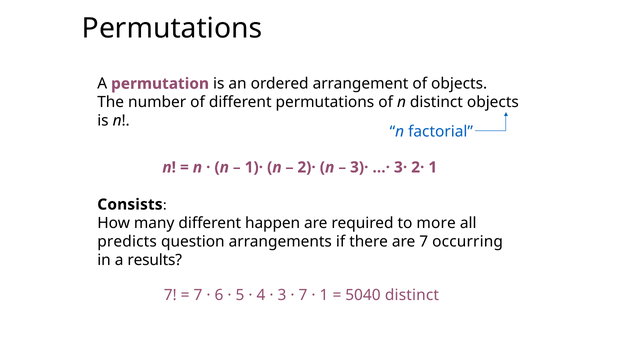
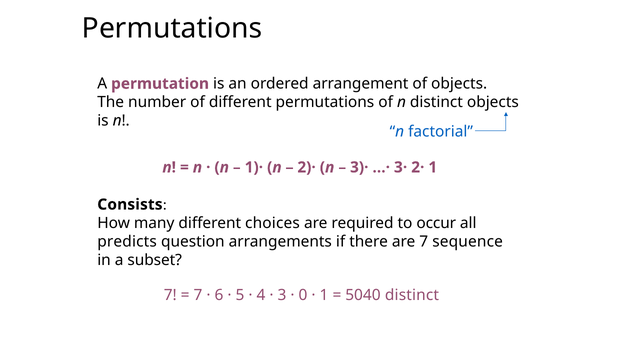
happen: happen -> choices (272, 223)
more: more -> occur (436, 223)
occurring: occurring -> sequence (468, 241)
results: results -> subset (155, 260)
7: 7 -> 0 (303, 295)
